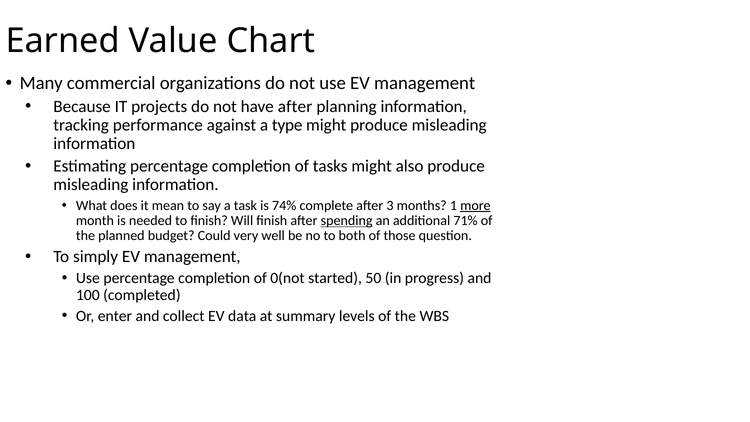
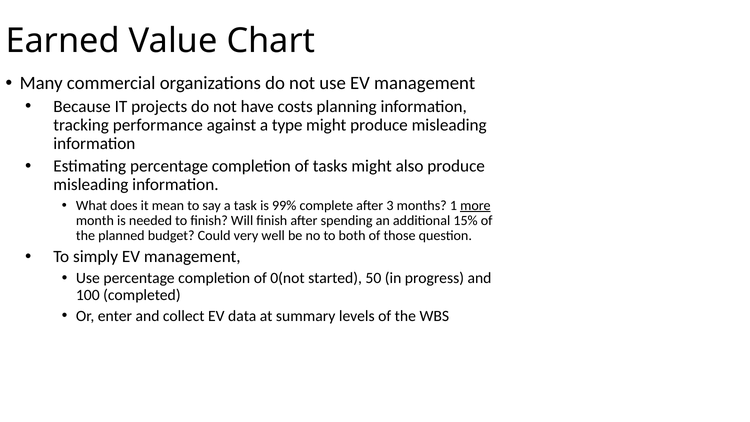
have after: after -> costs (295, 106)
74%: 74% -> 99% (284, 205)
spending underline: present -> none (347, 221)
71%: 71% -> 15% (466, 221)
